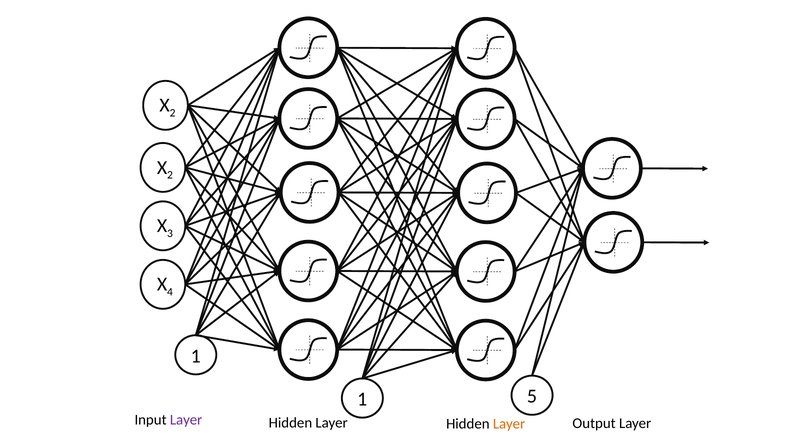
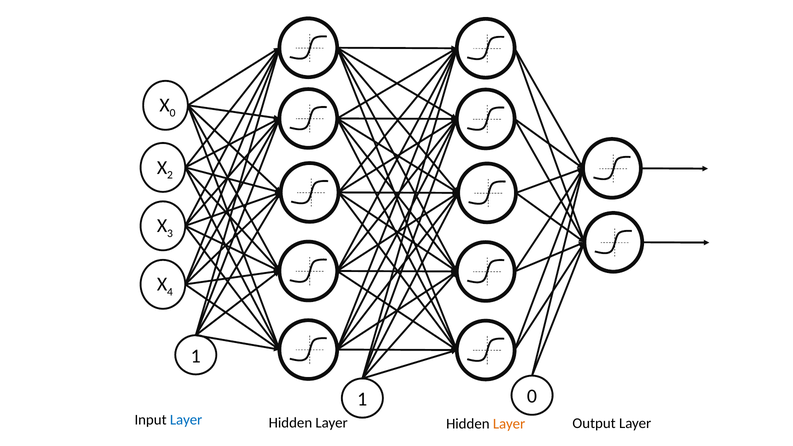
2: 2 -> 0 (173, 113)
1 5: 5 -> 0 (532, 397)
Layer colour: purple -> blue (186, 420)
